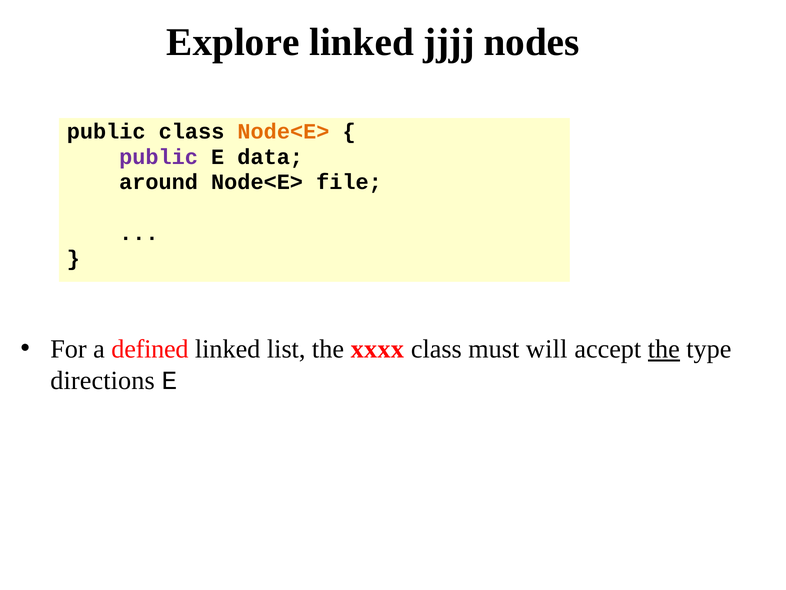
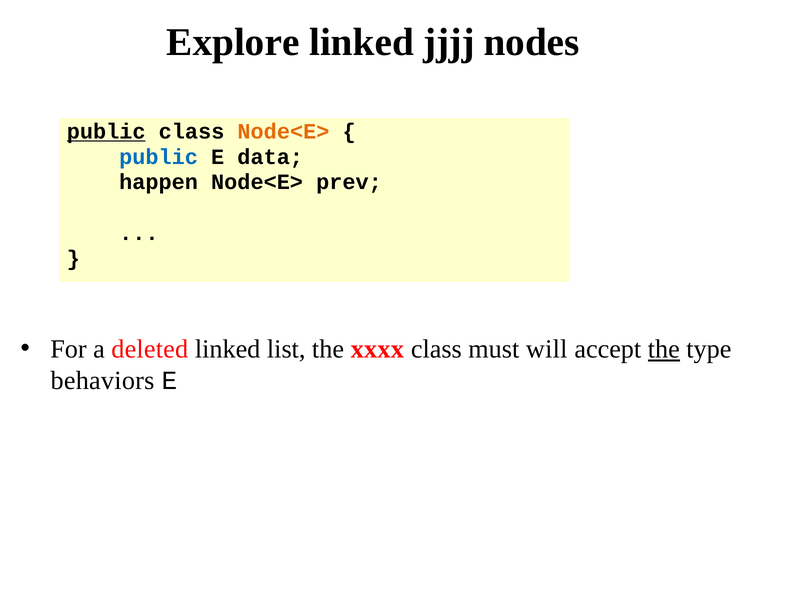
public underline: none -> present (106, 131)
public colour: purple -> blue (159, 157)
around: around -> happen (159, 182)
file: file -> prev (349, 182)
defined: defined -> deleted (150, 349)
directions: directions -> behaviors (102, 380)
